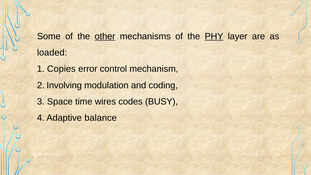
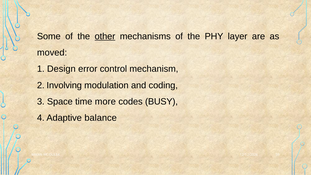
PHY underline: present -> none (214, 36)
loaded: loaded -> moved (52, 53)
Copies: Copies -> Design (61, 69)
wires: wires -> more (105, 102)
